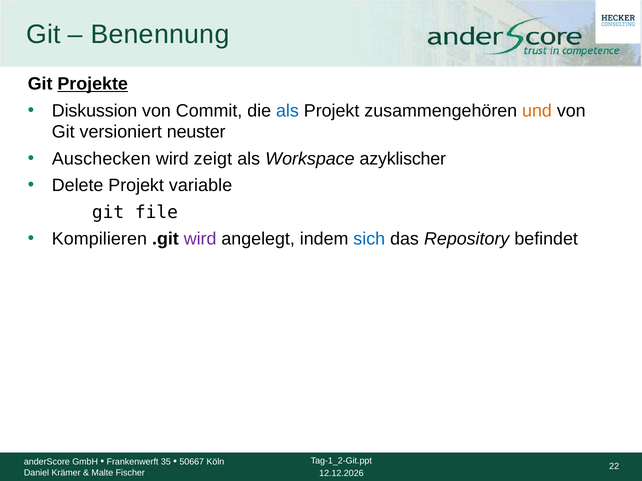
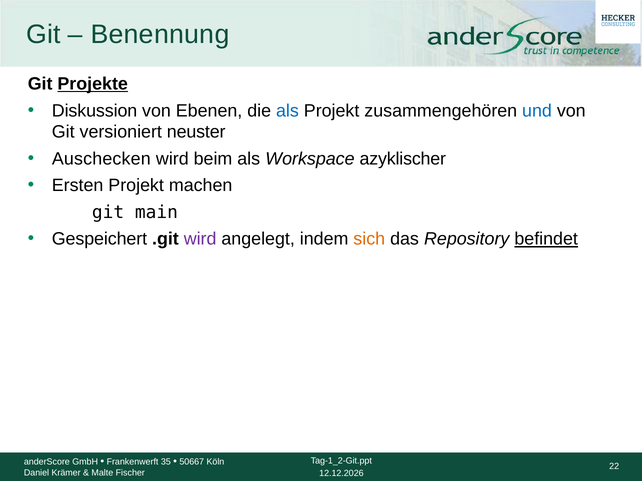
Commit: Commit -> Ebenen (209, 111)
und colour: orange -> blue (537, 111)
zeigt: zeigt -> beim (213, 159)
Delete: Delete -> Ersten (78, 186)
variable: variable -> machen (201, 186)
file: file -> main (156, 213)
Kompilieren: Kompilieren -> Gespeichert (99, 239)
sich colour: blue -> orange (369, 239)
befindet underline: none -> present (546, 239)
